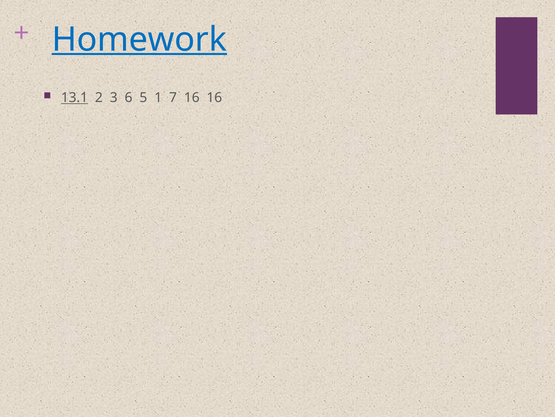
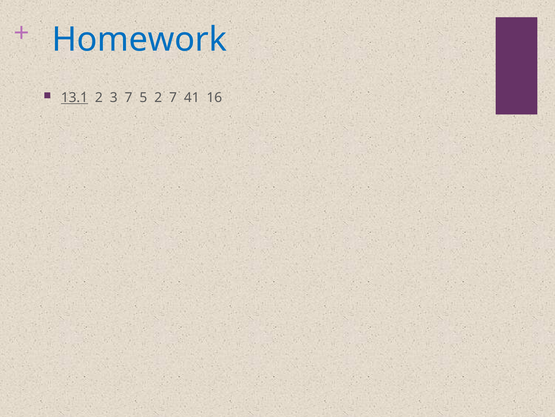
Homework underline: present -> none (139, 39)
3 6: 6 -> 7 (129, 98)
5 1: 1 -> 2 (158, 98)
7 16: 16 -> 41 (192, 98)
